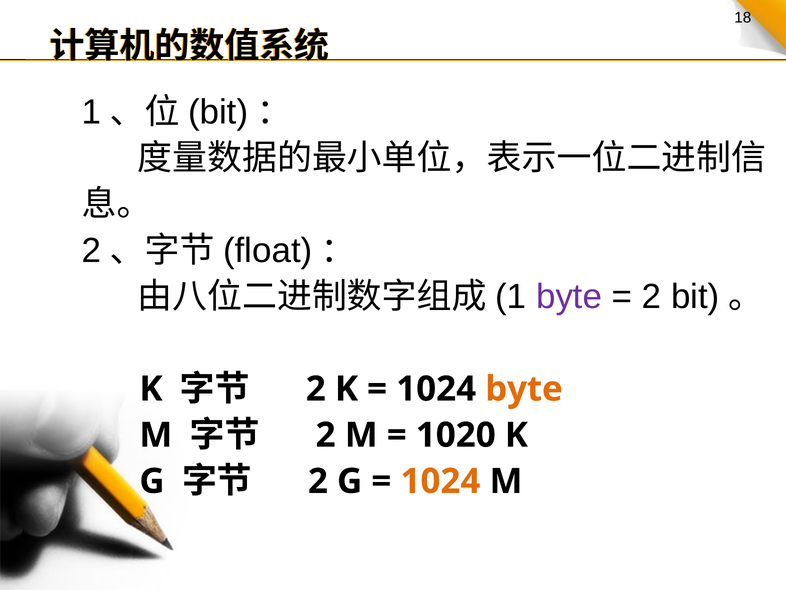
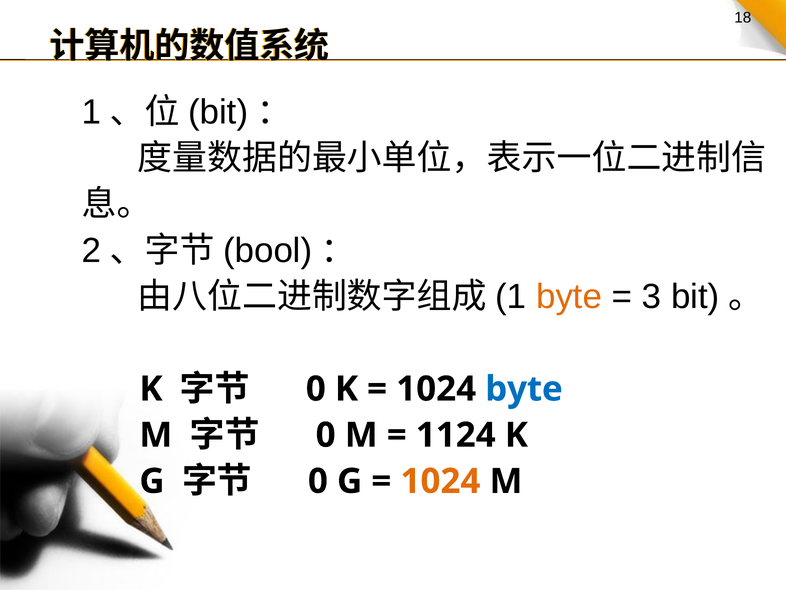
float: float -> bool (268, 250)
byte colour: purple -> orange (569, 296)
2: 2 -> 3 (652, 296)
2: 2 -> 0 (316, 389)
byte colour: orange -> blue (524, 389)
2: 2 -> 0 (326, 435)
1020: 1020 -> 1124 (456, 435)
2: 2 -> 0 (318, 481)
